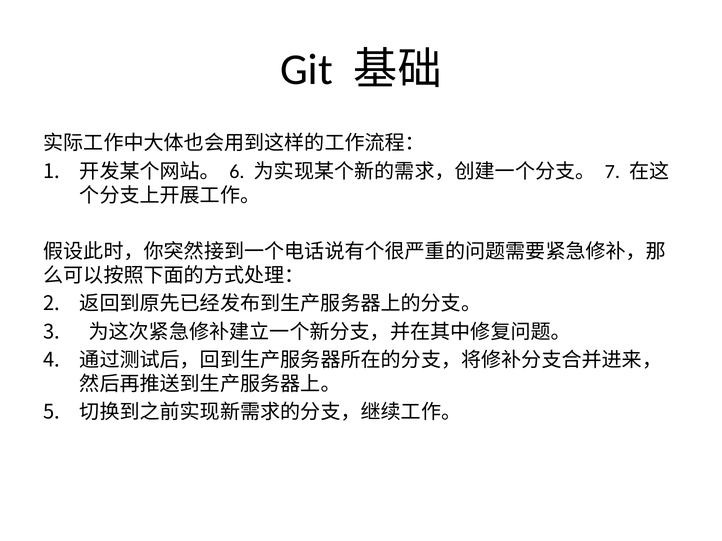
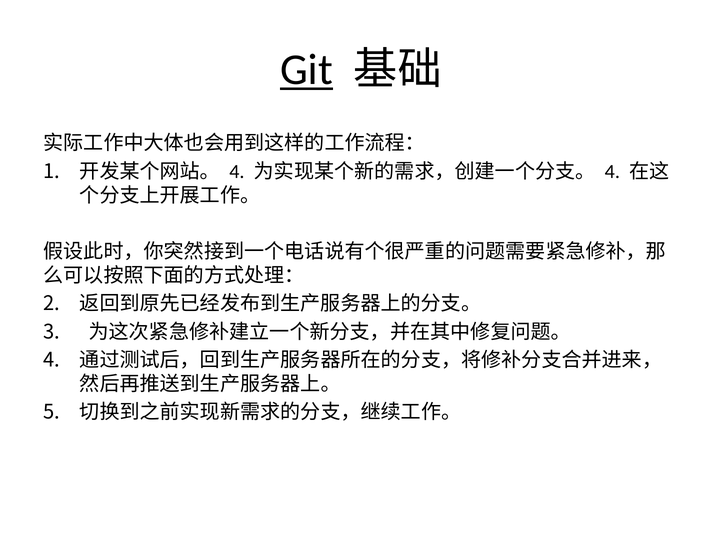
Git underline: none -> present (307, 70)
6: 6 -> 4 (237, 172)
7: 7 -> 4 (612, 172)
